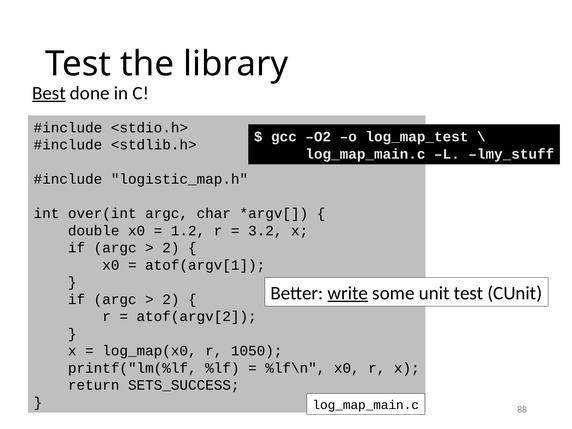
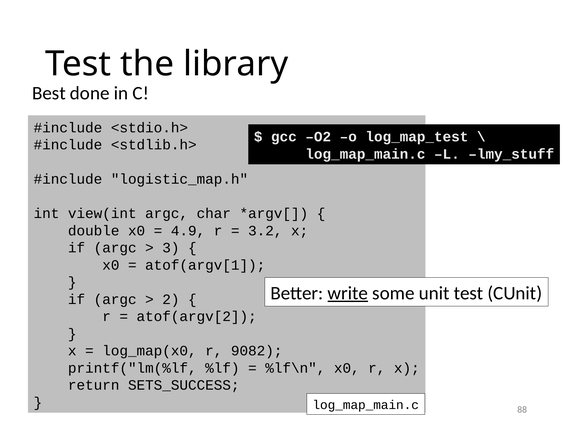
Best underline: present -> none (49, 93)
over(int: over(int -> view(int (102, 214)
1.2: 1.2 -> 4.9 (188, 231)
2: 2 -> 3 (171, 248)
1050: 1050 -> 9082 (257, 351)
